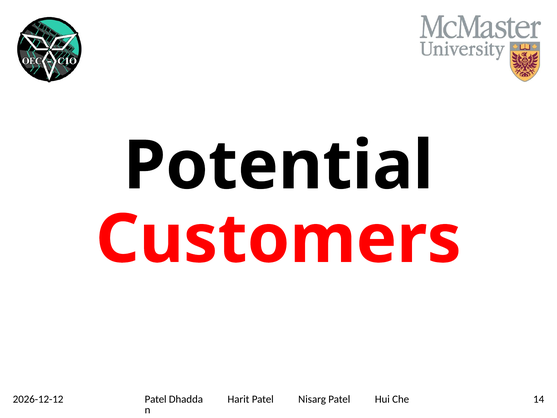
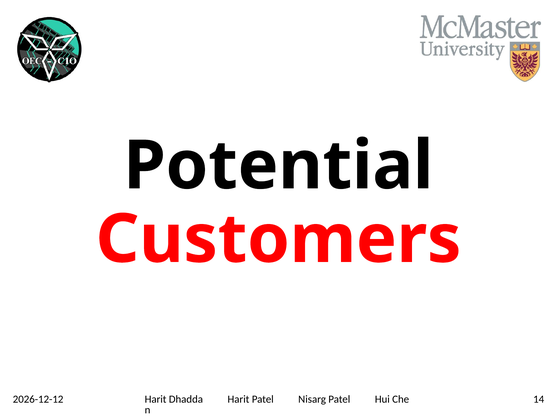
Patel: Patel -> Harit (156, 399)
